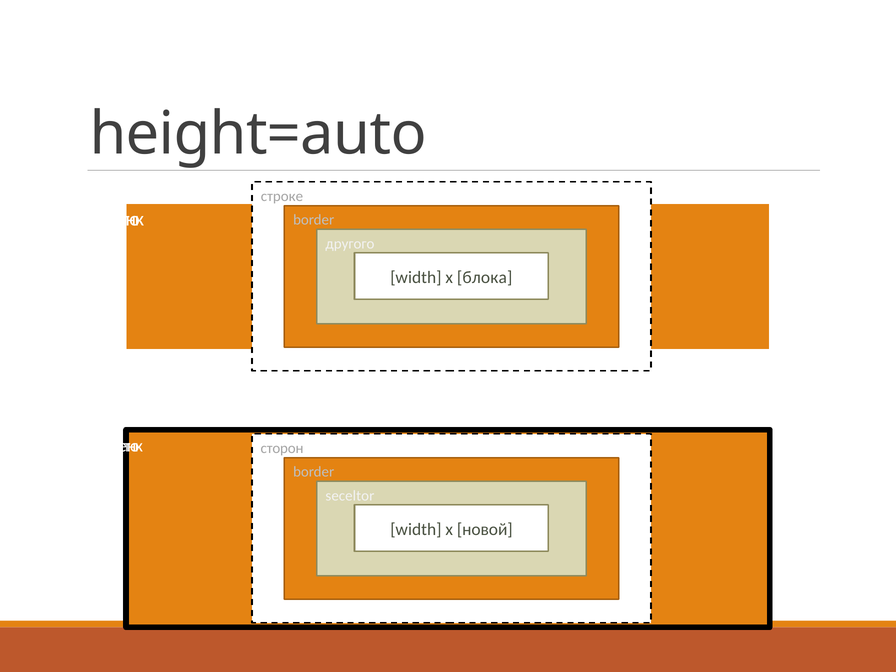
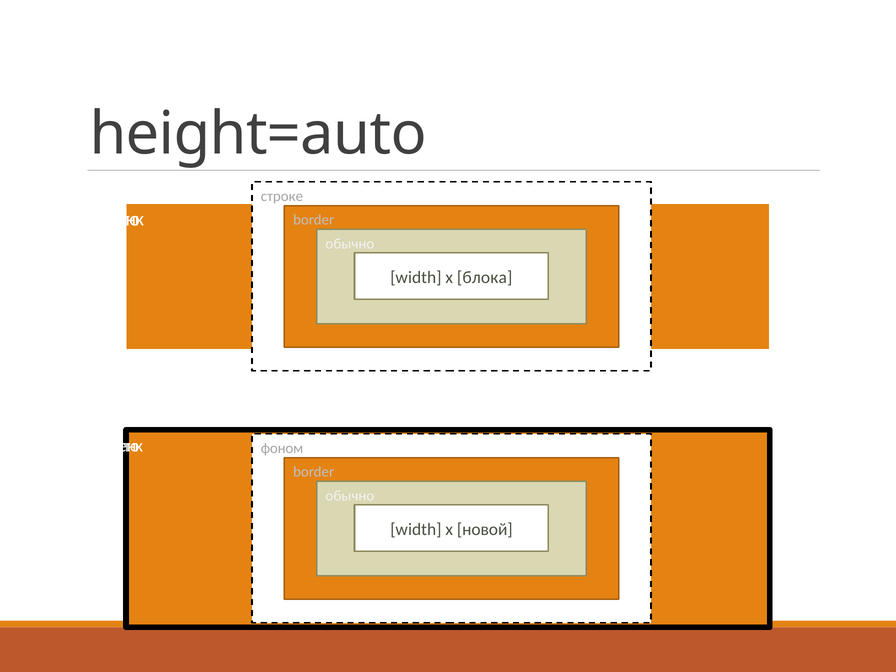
другого: другого -> обычно (350, 244)
сторон: сторон -> фоном (282, 448)
seceltor: seceltor -> обычно (350, 496)
